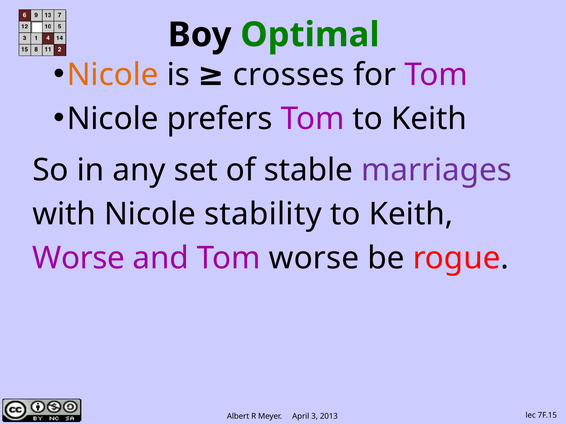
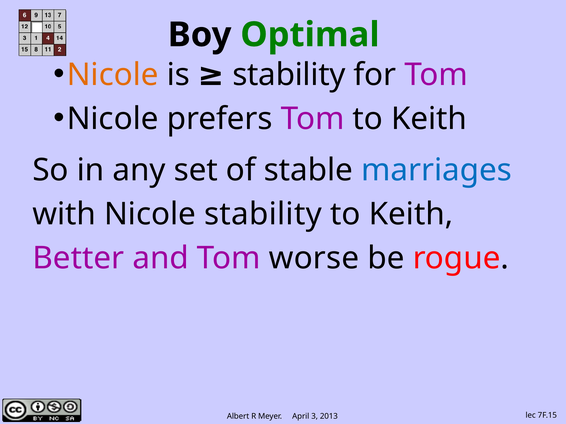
crosses: crosses -> stability (289, 75)
marriages colour: purple -> blue (436, 170)
Worse: Worse -> Better (78, 258)
